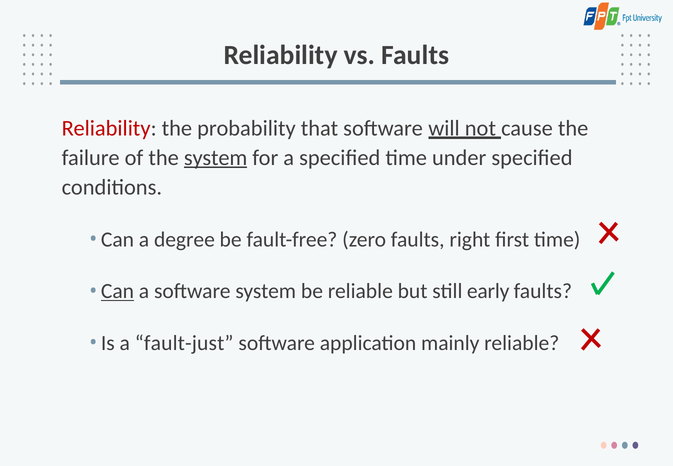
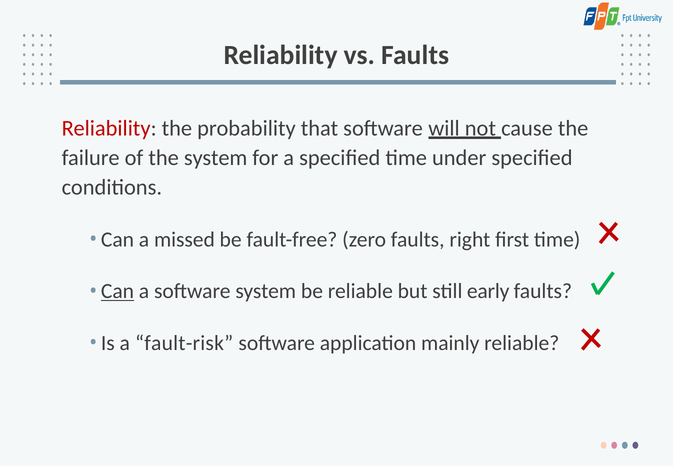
system underline: present -> none (216, 158)
degree: degree -> missed (184, 239)
fault-just: fault-just -> fault-risk (184, 343)
